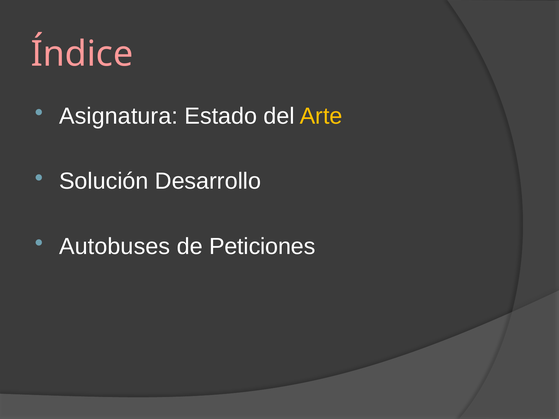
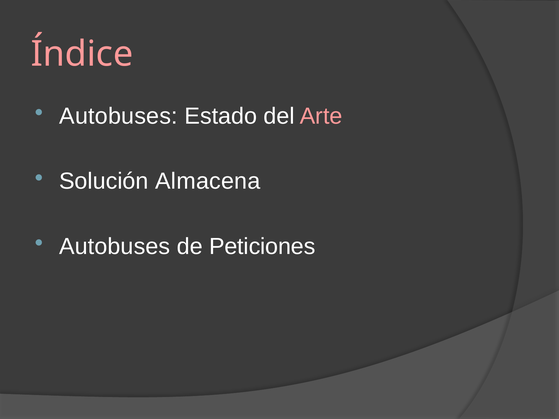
Asignatura: Asignatura -> Autobuses (119, 116)
Arte colour: yellow -> pink (321, 116)
Desarrollo: Desarrollo -> Almacena (208, 181)
